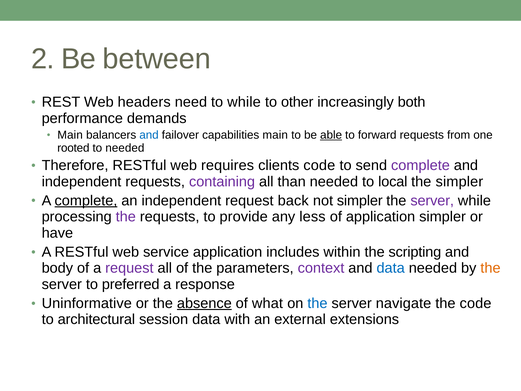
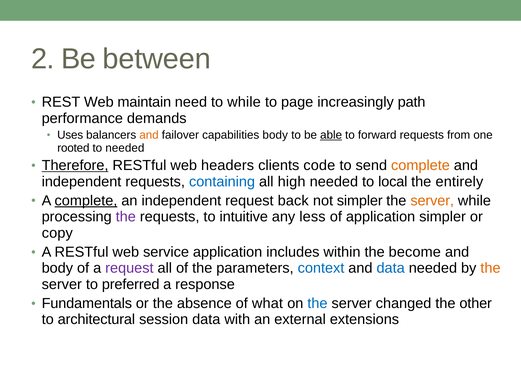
headers: headers -> maintain (144, 102)
other: other -> page (297, 102)
both: both -> path (412, 102)
Main: Main -> Uses (70, 135)
and colour: blue -> orange (149, 135)
capabilities main: main -> body (275, 135)
Therefore underline: none -> present (75, 165)
requires: requires -> headers (228, 165)
complete colour: purple -> orange (420, 165)
containing colour: purple -> blue (222, 181)
than: than -> high (292, 181)
the simpler: simpler -> entirely (459, 181)
server colour: purple -> orange (432, 201)
provide: provide -> intuitive (244, 217)
have: have -> copy (57, 233)
scripting: scripting -> become (415, 252)
context colour: purple -> blue (321, 268)
Uninformative: Uninformative -> Fundamentals (87, 303)
absence underline: present -> none (204, 303)
navigate: navigate -> changed (404, 303)
the code: code -> other (476, 303)
